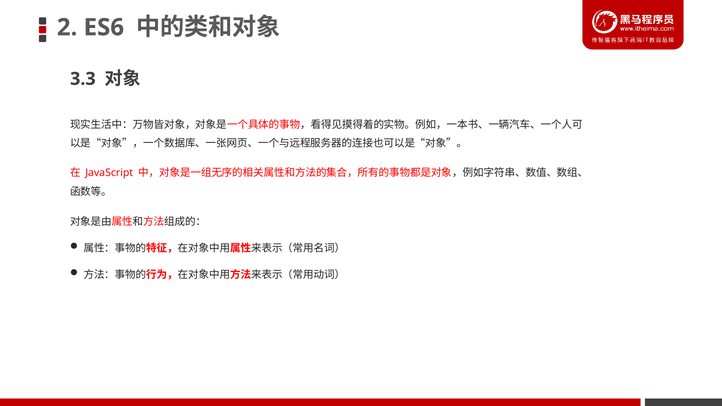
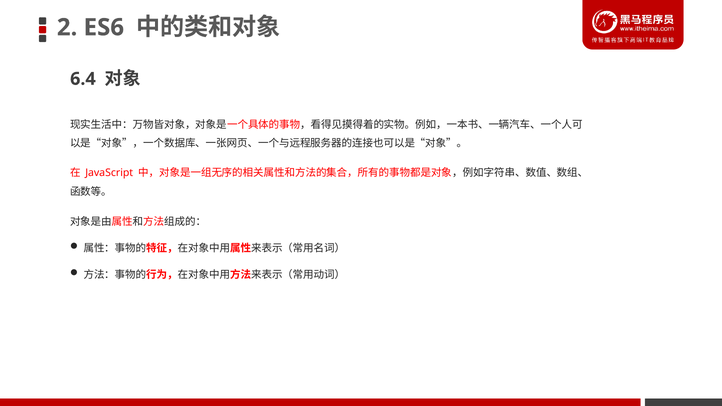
3.3: 3.3 -> 6.4 (83, 79)
